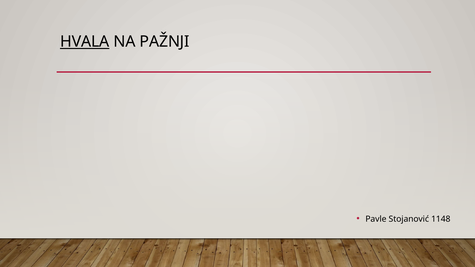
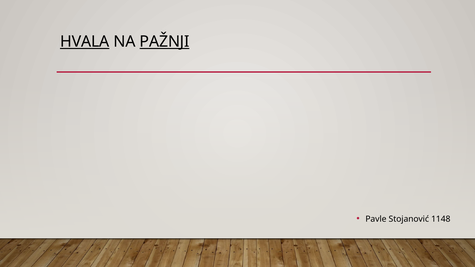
PAŽNJI underline: none -> present (165, 42)
